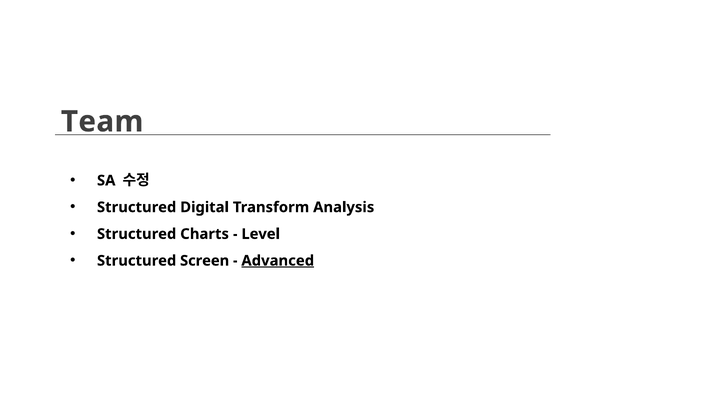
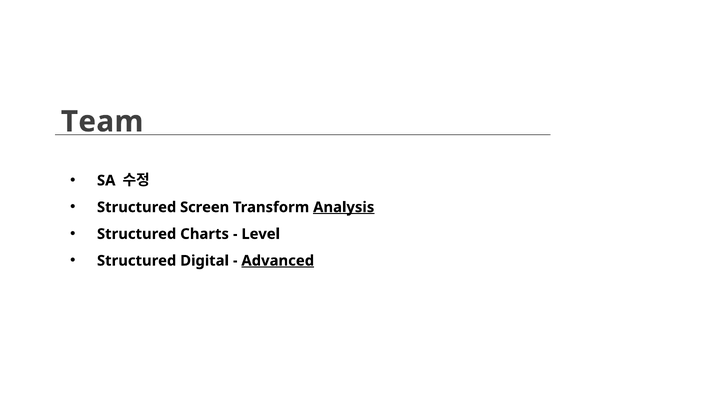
Digital: Digital -> Screen (205, 207)
Analysis underline: none -> present (344, 207)
Screen: Screen -> Digital (205, 261)
